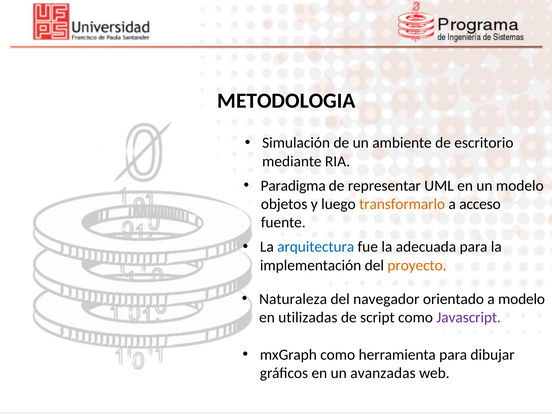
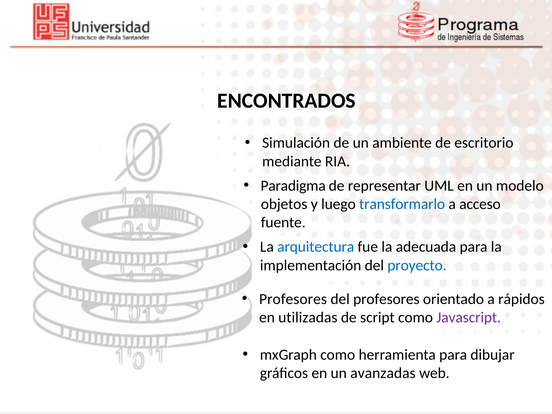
METODOLOGIA: METODOLOGIA -> ENCONTRADOS (286, 101)
transformarlo colour: orange -> blue (402, 204)
proyecto colour: orange -> blue (417, 265)
Naturaleza: Naturaleza -> Profesores (293, 299)
del navegador: navegador -> profesores (386, 299)
a modelo: modelo -> rápidos (521, 299)
